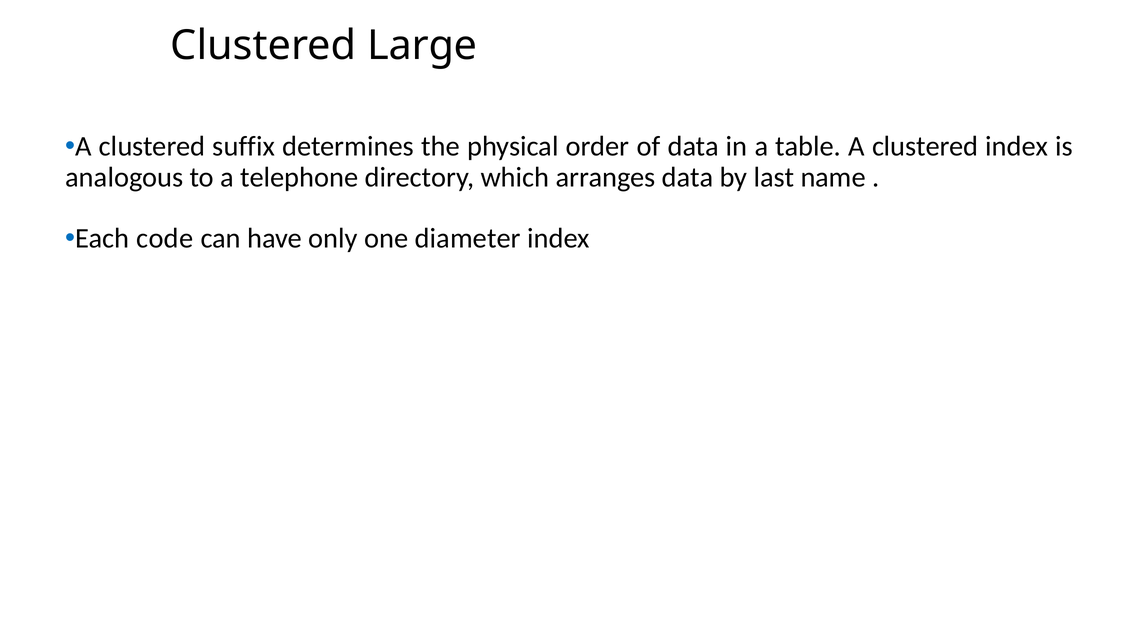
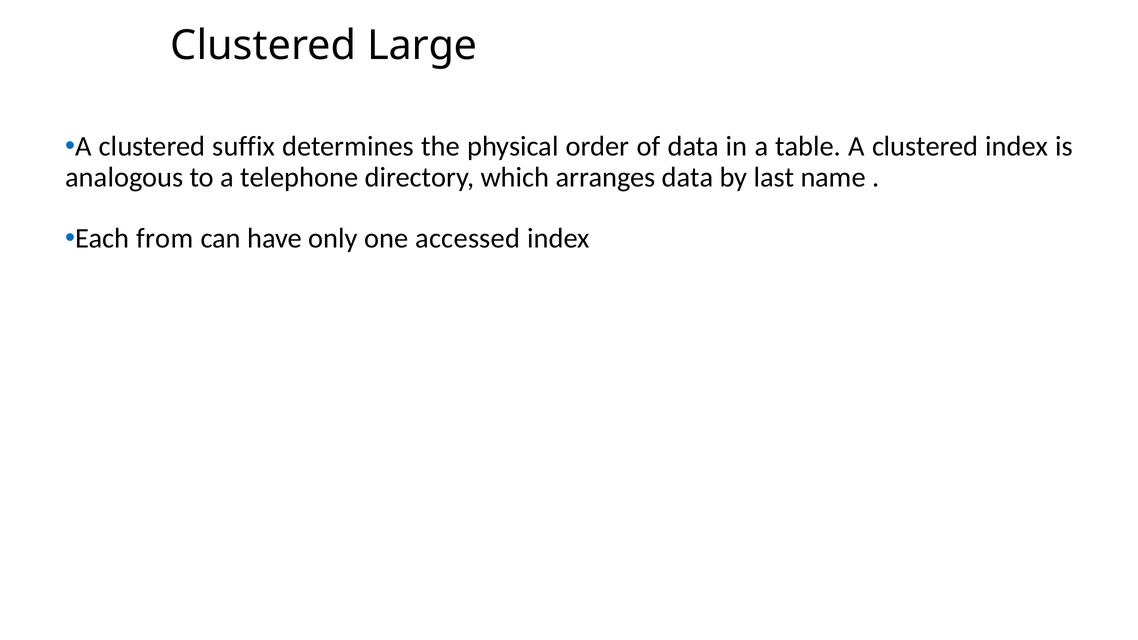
code: code -> from (165, 239)
diameter: diameter -> accessed (468, 239)
